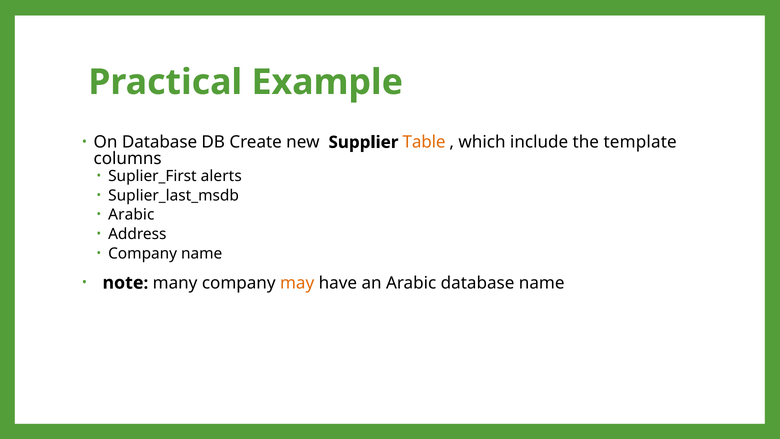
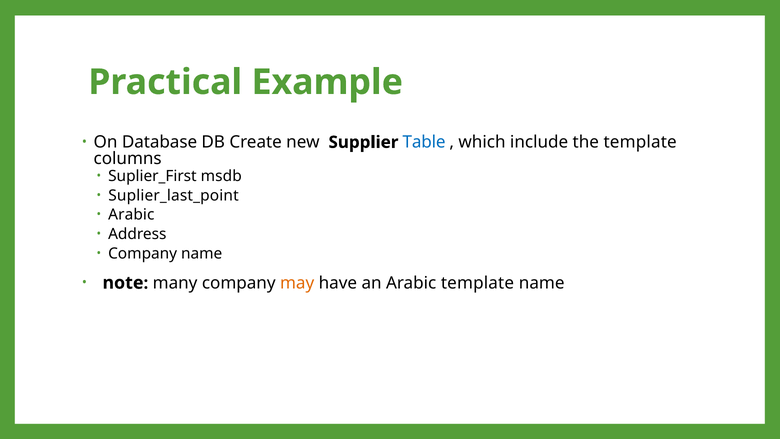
Table colour: orange -> blue (424, 142)
alerts: alerts -> msdb (221, 176)
Suplier_last_msdb: Suplier_last_msdb -> Suplier_last_point (174, 195)
Arabic database: database -> template (477, 283)
